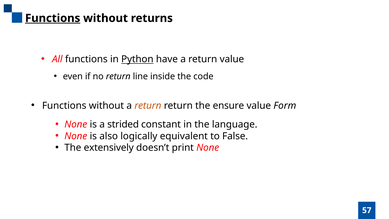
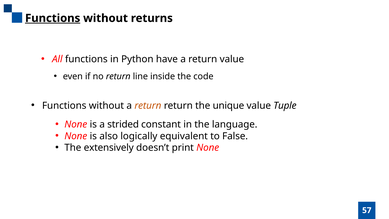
Python underline: present -> none (137, 59)
ensure: ensure -> unique (228, 105)
Form: Form -> Tuple (285, 105)
